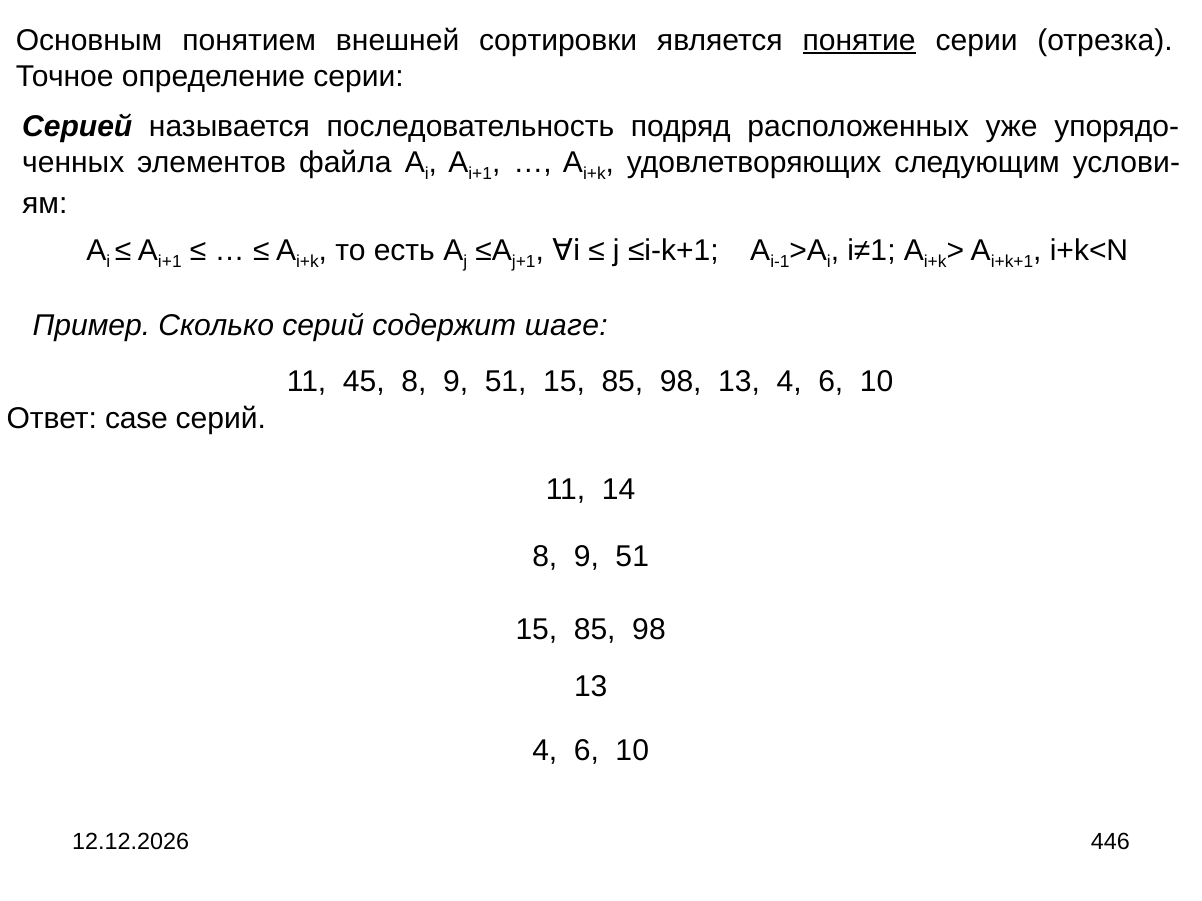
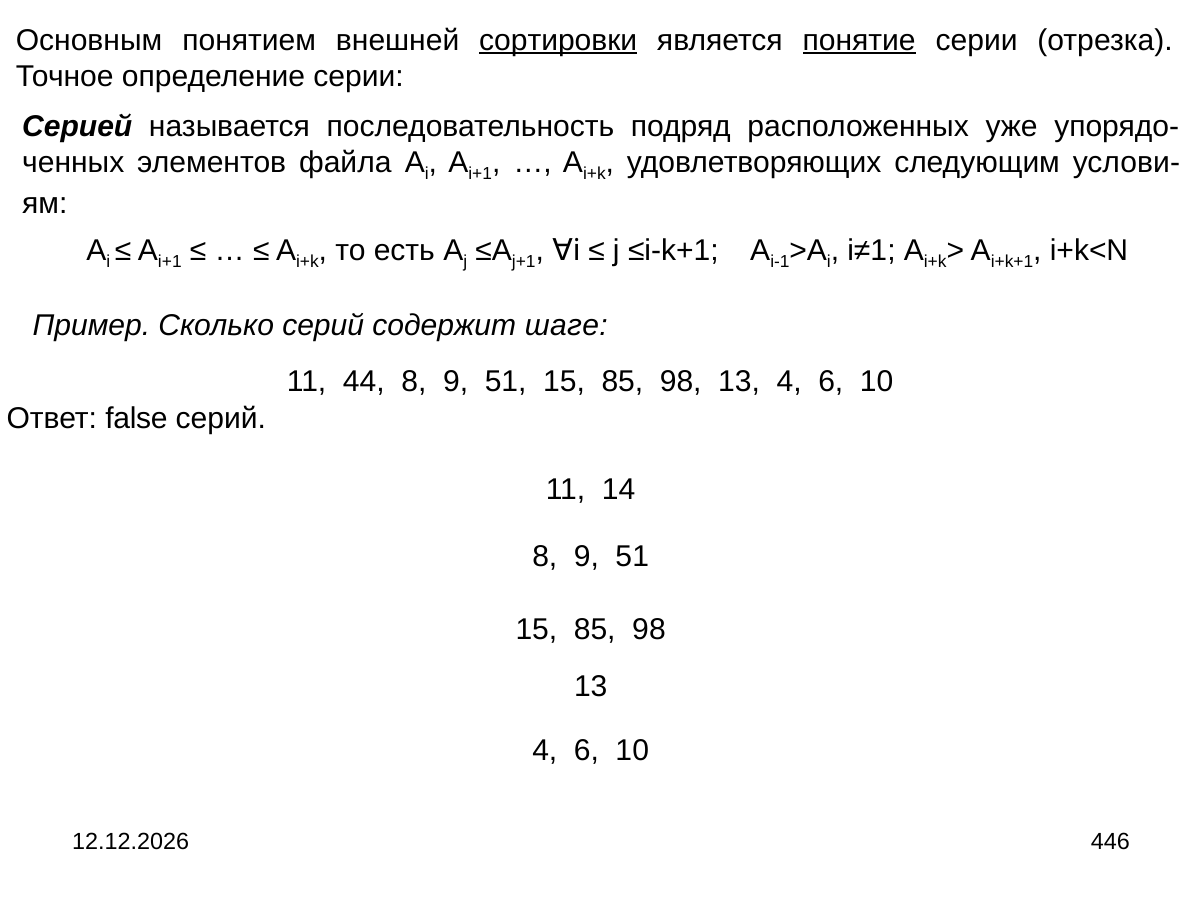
сортировки underline: none -> present (558, 40)
45: 45 -> 44 (364, 382)
case: case -> false (136, 419)
